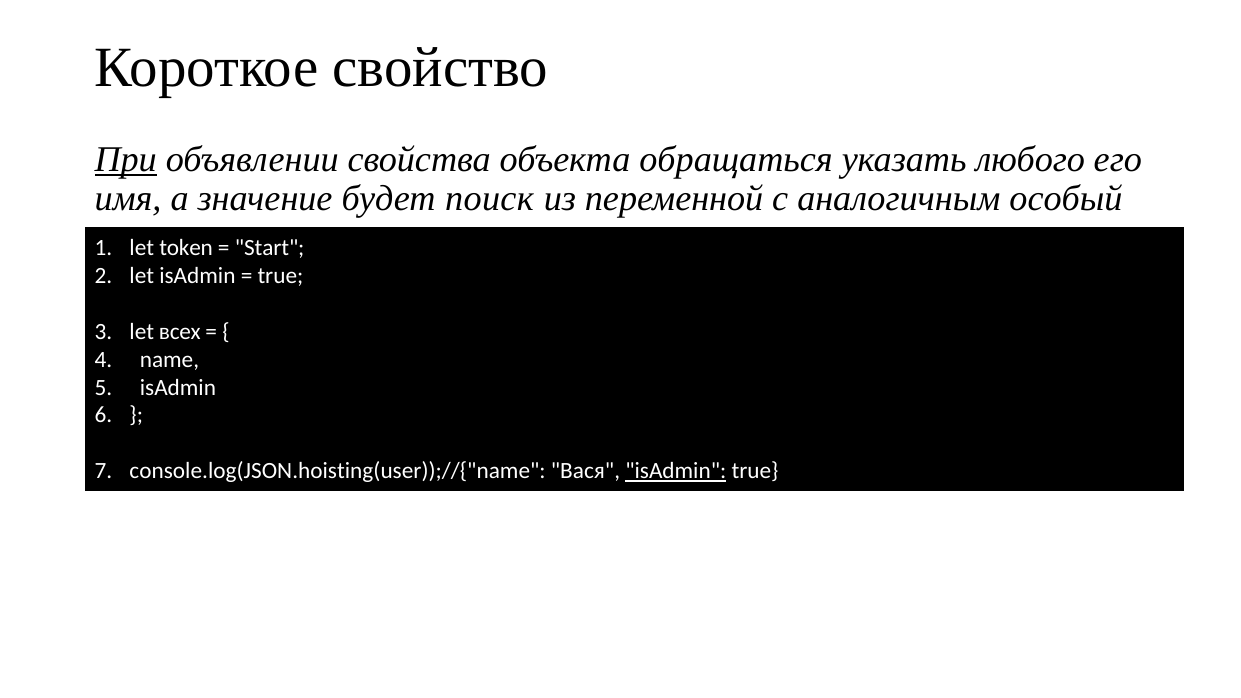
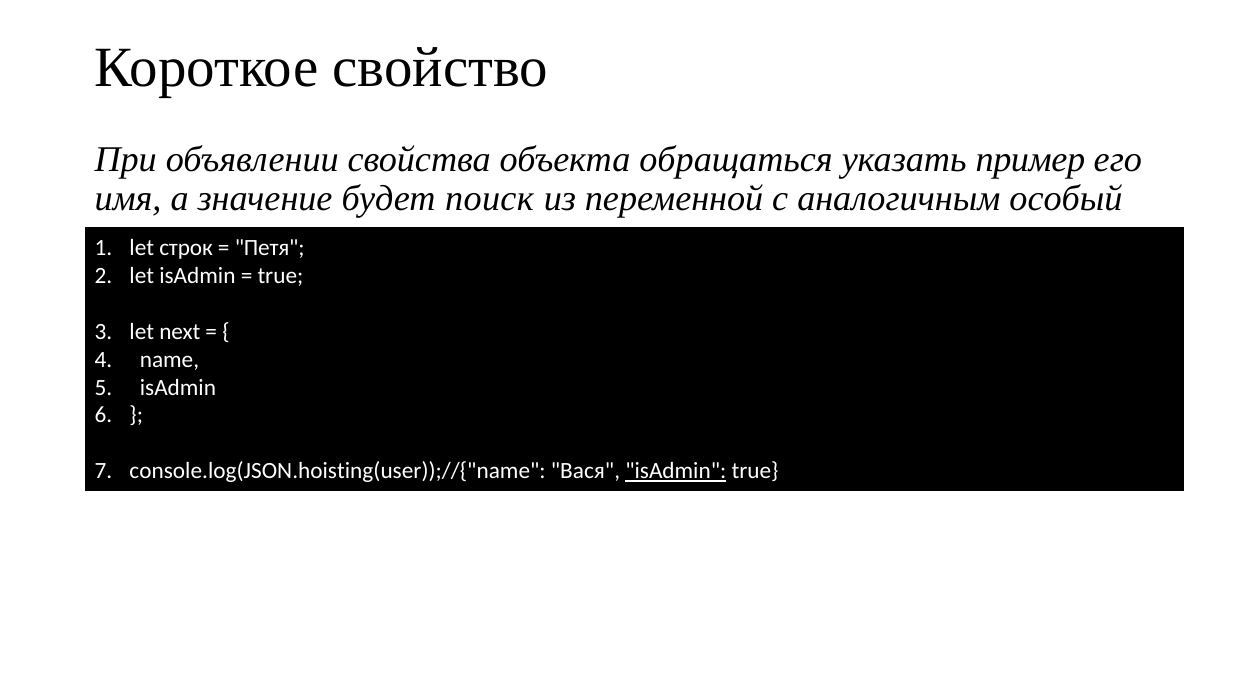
При underline: present -> none (126, 159)
любого: любого -> пример (1030, 159)
token: token -> строк (186, 248)
Start: Start -> Петя (270, 248)
всех: всех -> next (180, 332)
